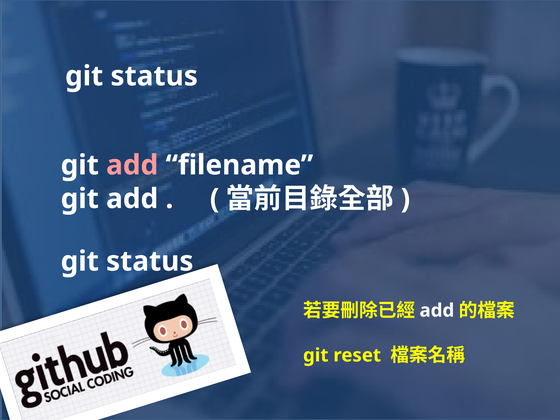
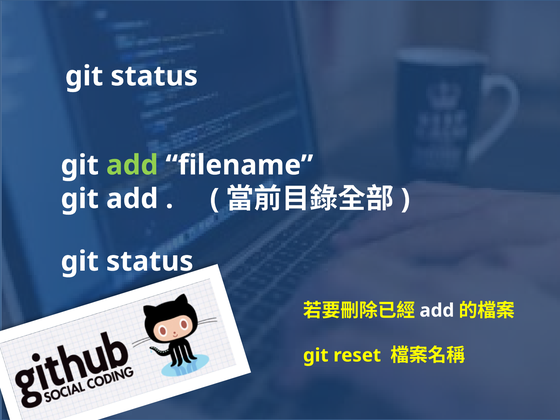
add colour: pink -> light green (132, 165)
